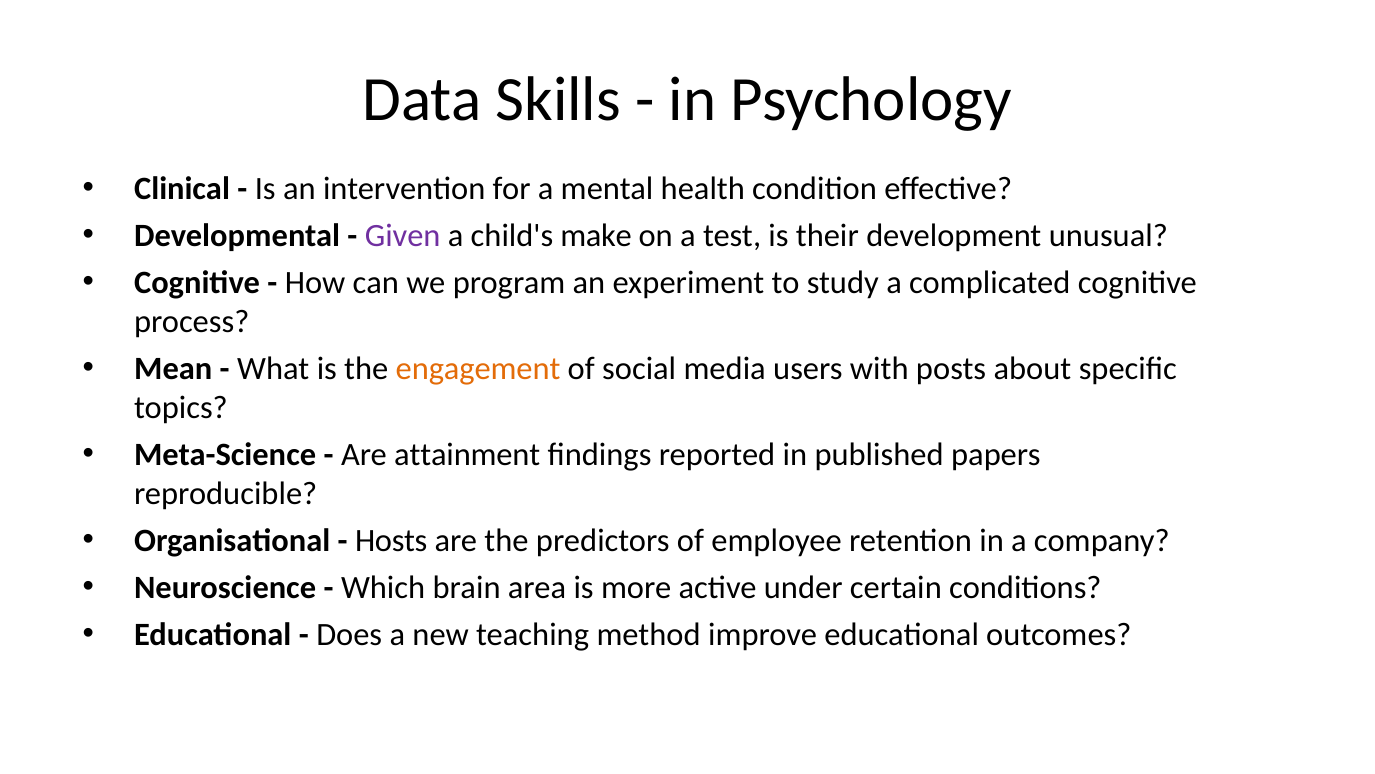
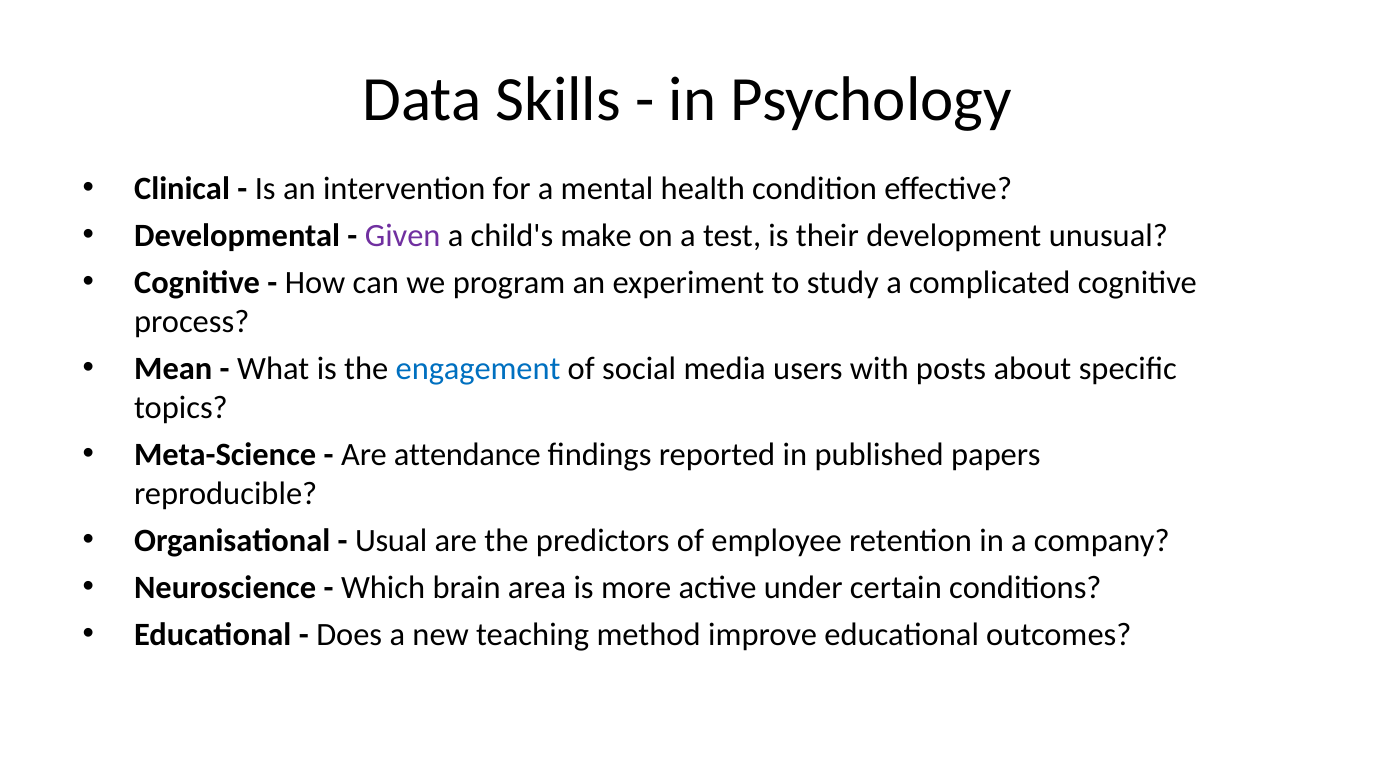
engagement colour: orange -> blue (478, 368)
attainment: attainment -> attendance (467, 454)
Hosts: Hosts -> Usual (391, 540)
